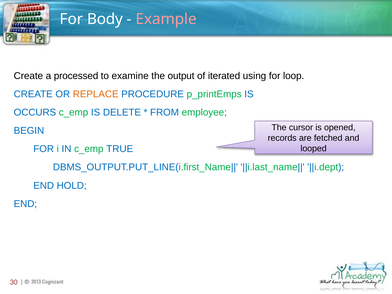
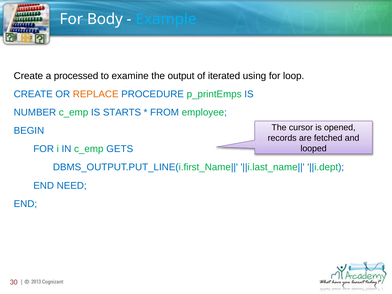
Example colour: pink -> light blue (166, 19)
OCCURS: OCCURS -> NUMBER (35, 112)
DELETE: DELETE -> STARTS (122, 112)
TRUE: TRUE -> GETS (120, 149)
HOLD: HOLD -> NEED (72, 186)
